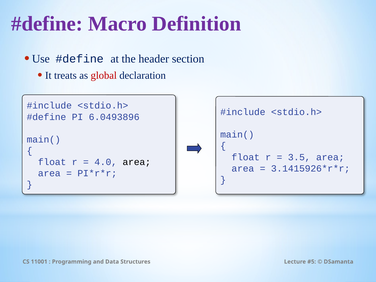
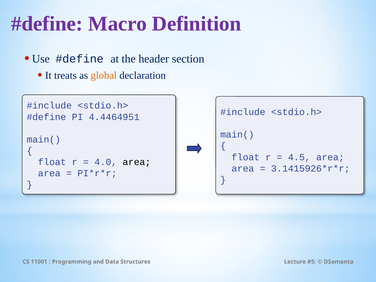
global colour: red -> orange (104, 76)
6.0493896: 6.0493896 -> 4.4464951 (114, 117)
3.5: 3.5 -> 4.5 (299, 157)
